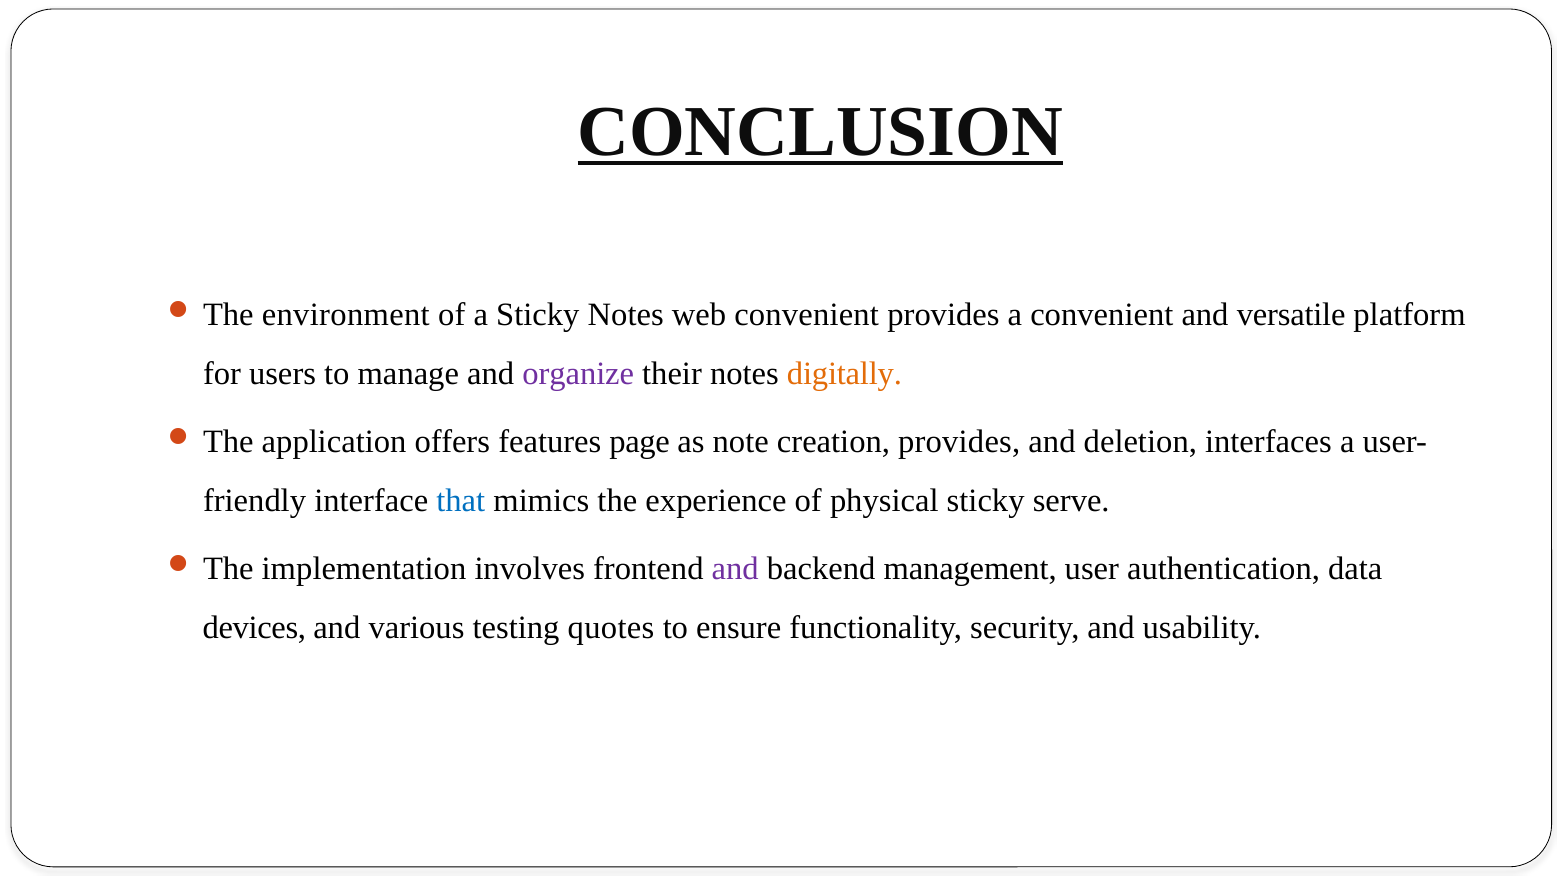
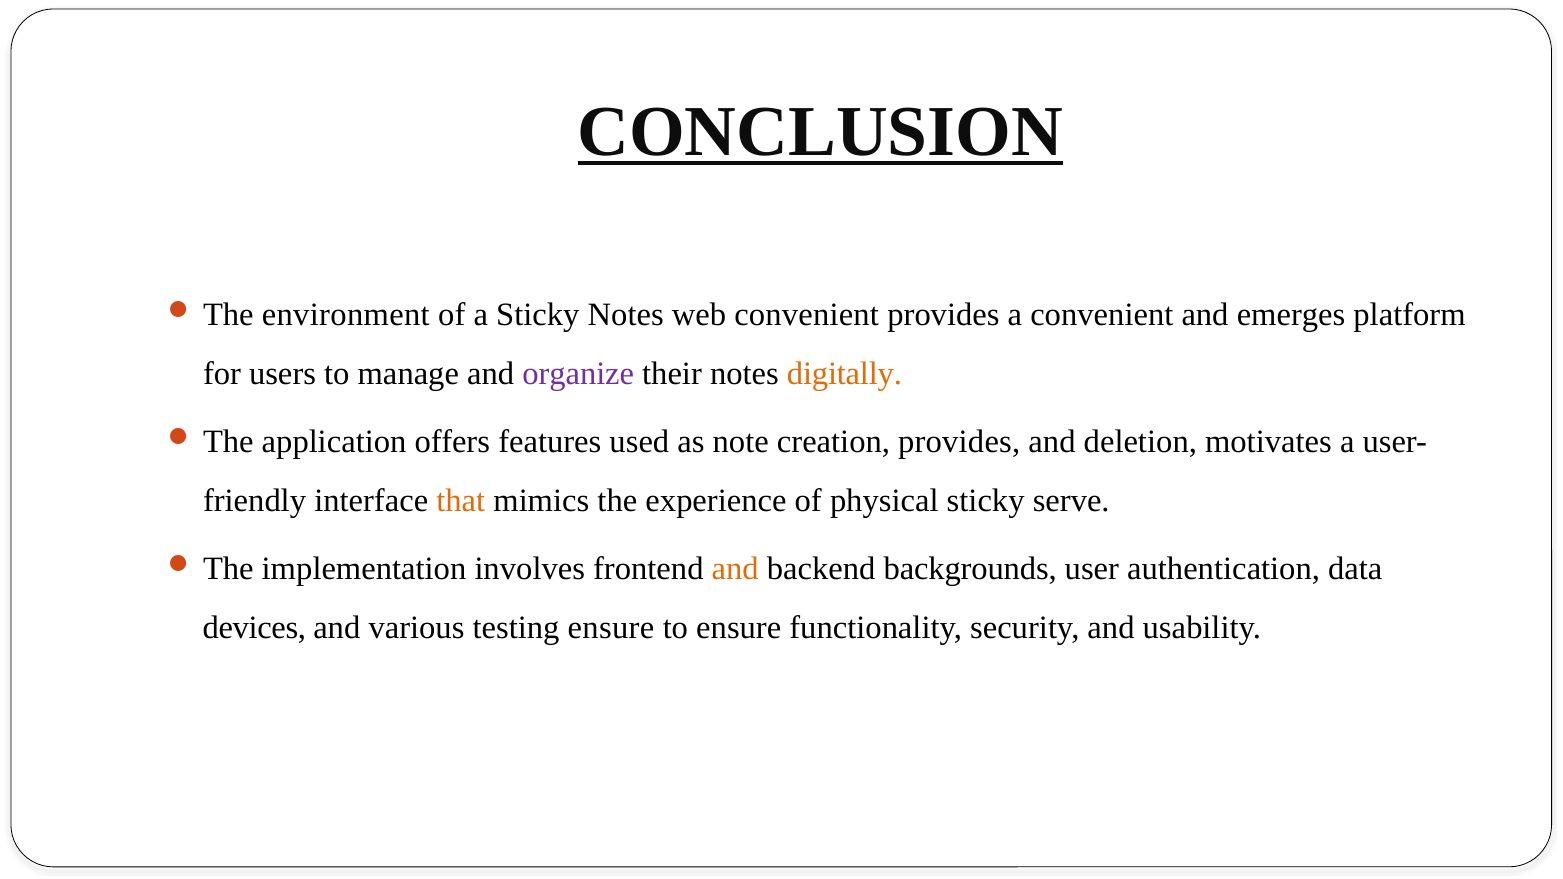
versatile: versatile -> emerges (1291, 315)
page: page -> used (639, 442)
interfaces: interfaces -> motivates (1268, 442)
that colour: blue -> orange (461, 501)
and colour: purple -> orange (735, 569)
management: management -> backgrounds (970, 569)
testing quotes: quotes -> ensure (611, 628)
